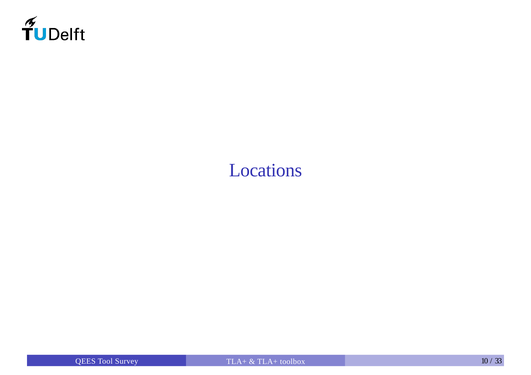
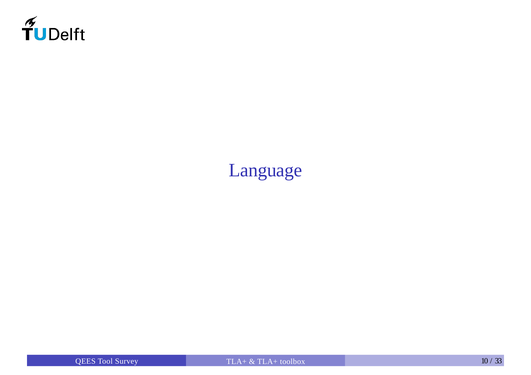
Locations: Locations -> Language (266, 170)
